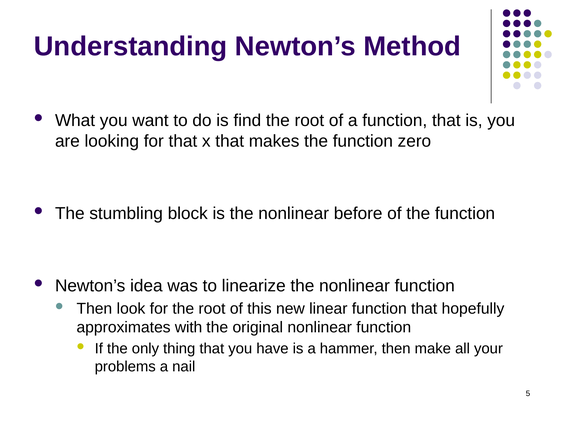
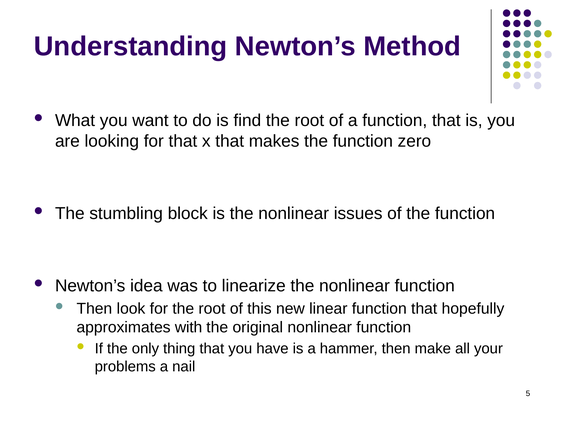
before: before -> issues (358, 213)
